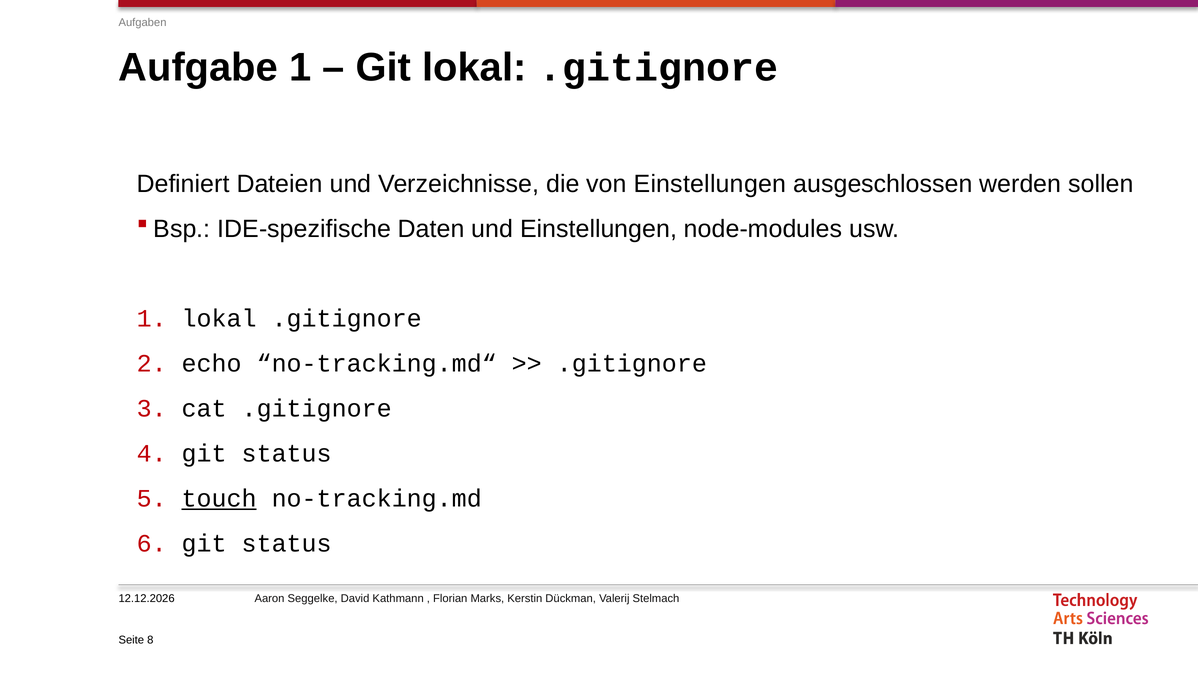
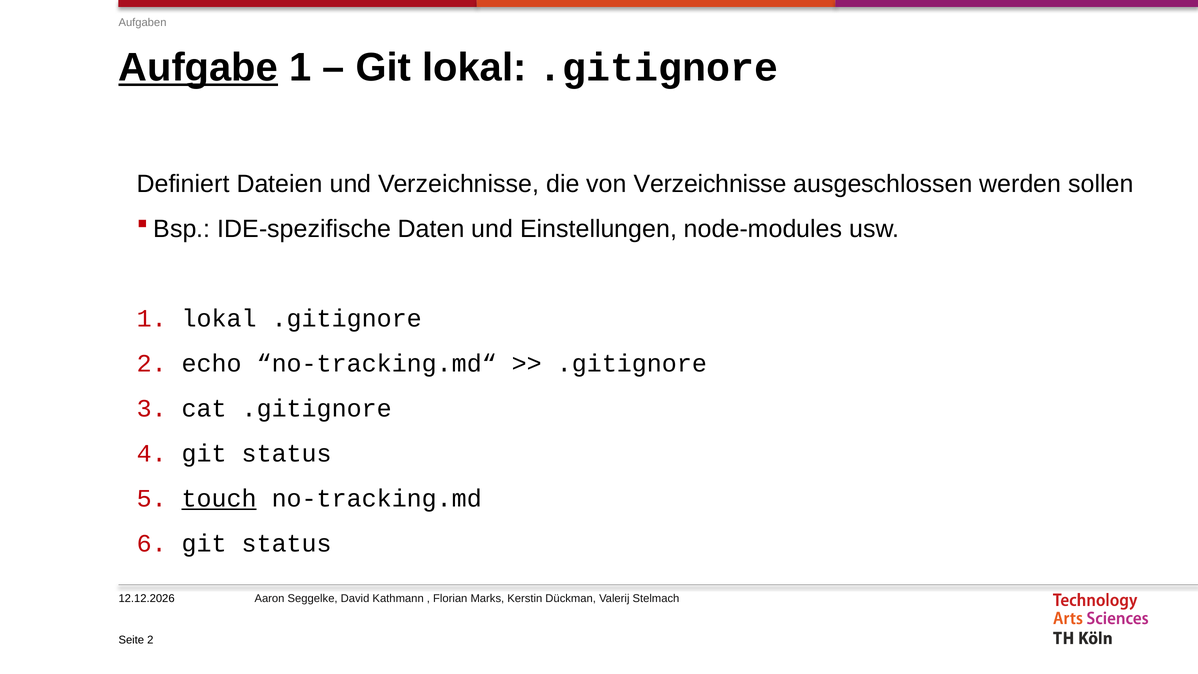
Aufgabe underline: none -> present (198, 67)
von Einstellungen: Einstellungen -> Verzeichnisse (710, 184)
Seite 8: 8 -> 2 (150, 640)
